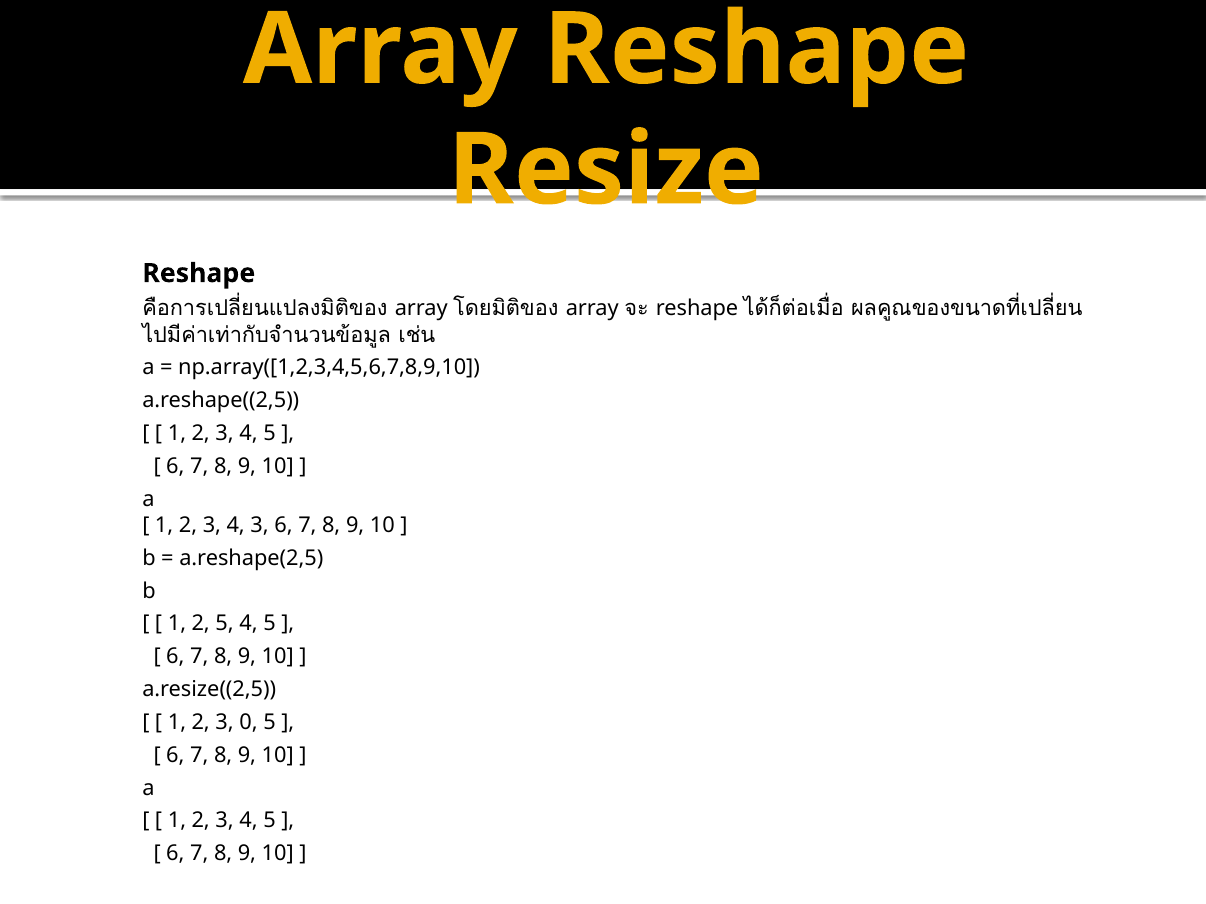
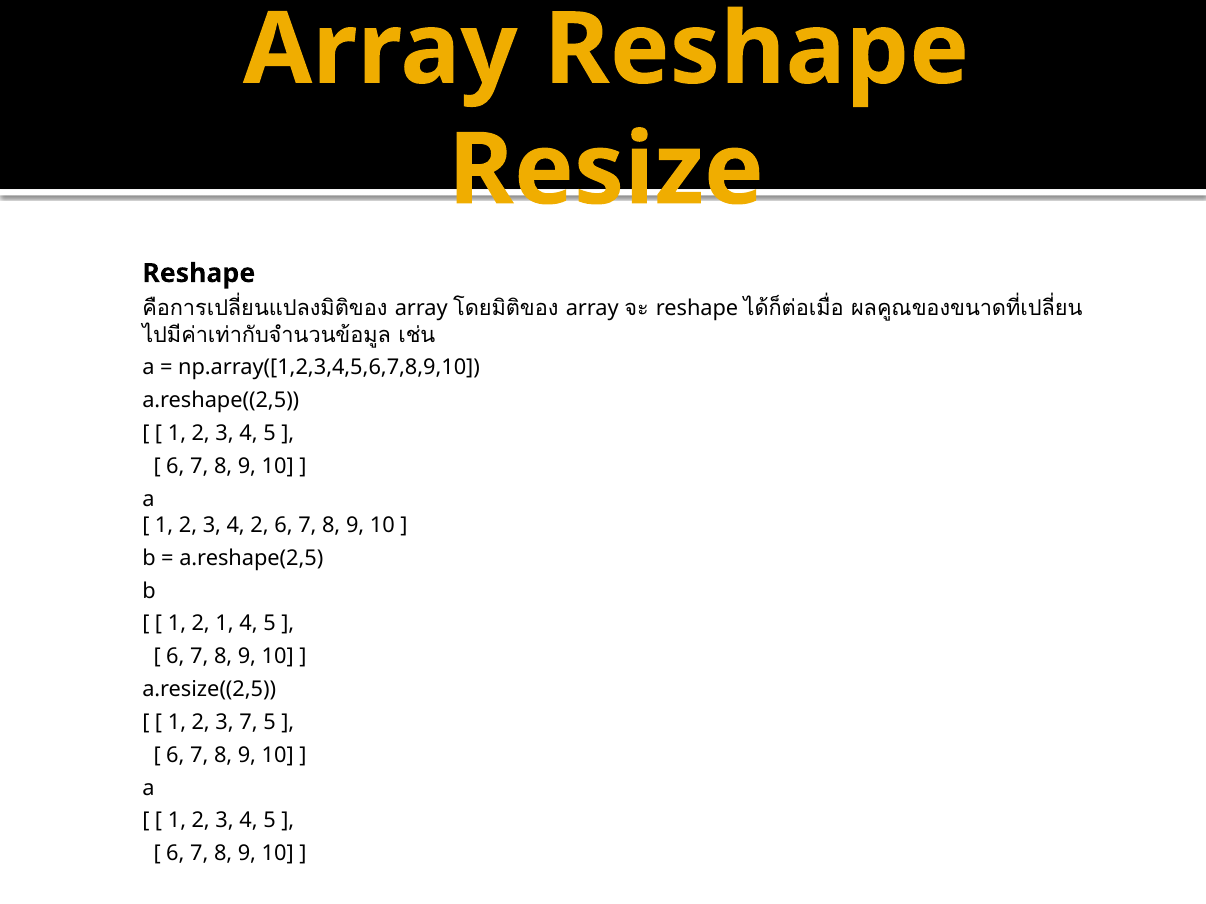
4 3: 3 -> 2 (260, 526)
2 5: 5 -> 1 (225, 624)
3 0: 0 -> 7 (249, 723)
